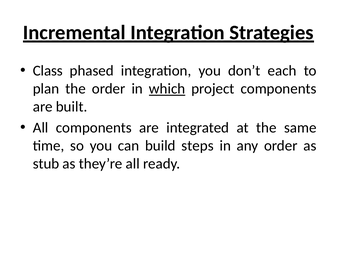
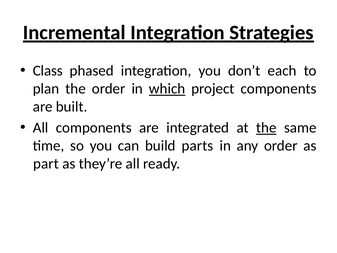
the underline: none -> present (266, 128)
steps: steps -> parts (197, 146)
stub: stub -> part (46, 164)
